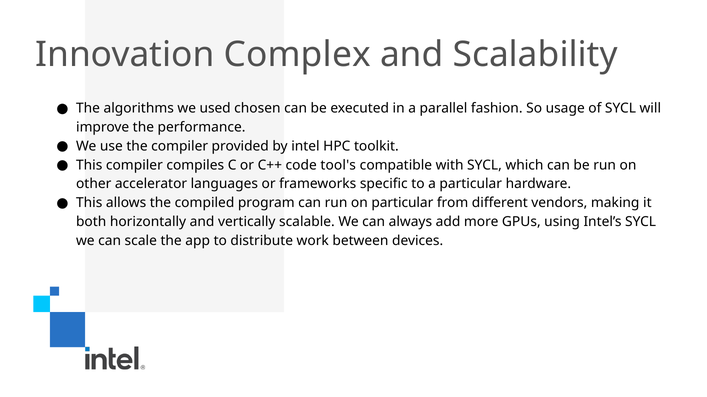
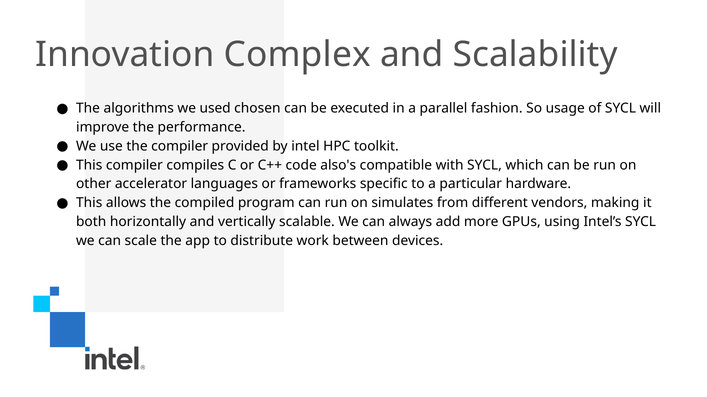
tool's: tool's -> also's (338, 165)
on particular: particular -> simulates (402, 203)
